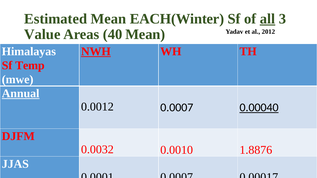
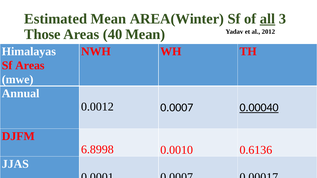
EACH(Winter: EACH(Winter -> AREA(Winter (177, 19)
Value: Value -> Those (42, 34)
NWH underline: present -> none (96, 52)
Sf Temp: Temp -> Areas (30, 66)
Annual underline: present -> none (21, 94)
0.0032: 0.0032 -> 6.8998 (97, 150)
1.8876: 1.8876 -> 0.6136 (256, 150)
